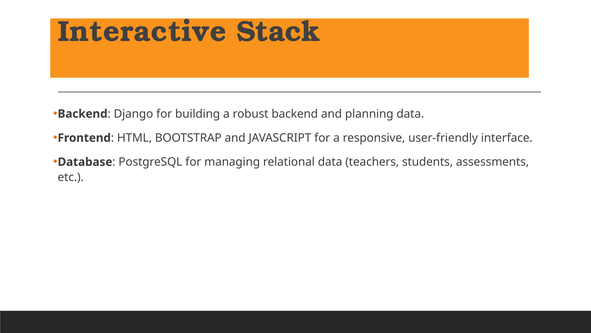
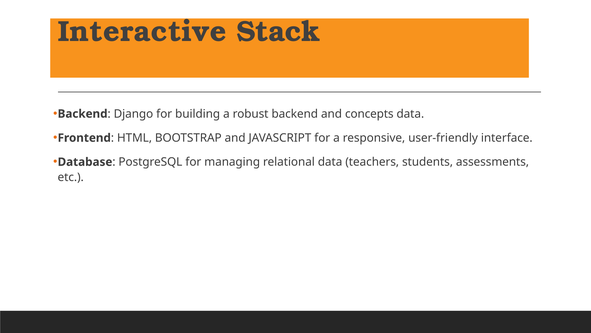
planning: planning -> concepts (369, 114)
